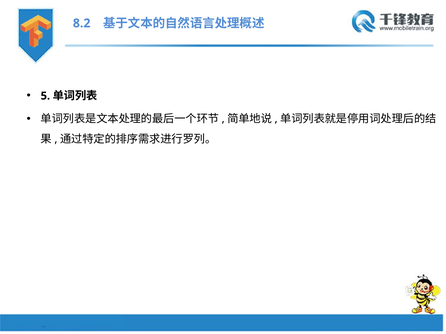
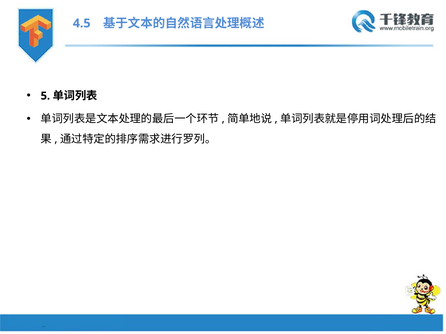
8.2: 8.2 -> 4.5 (82, 23)
